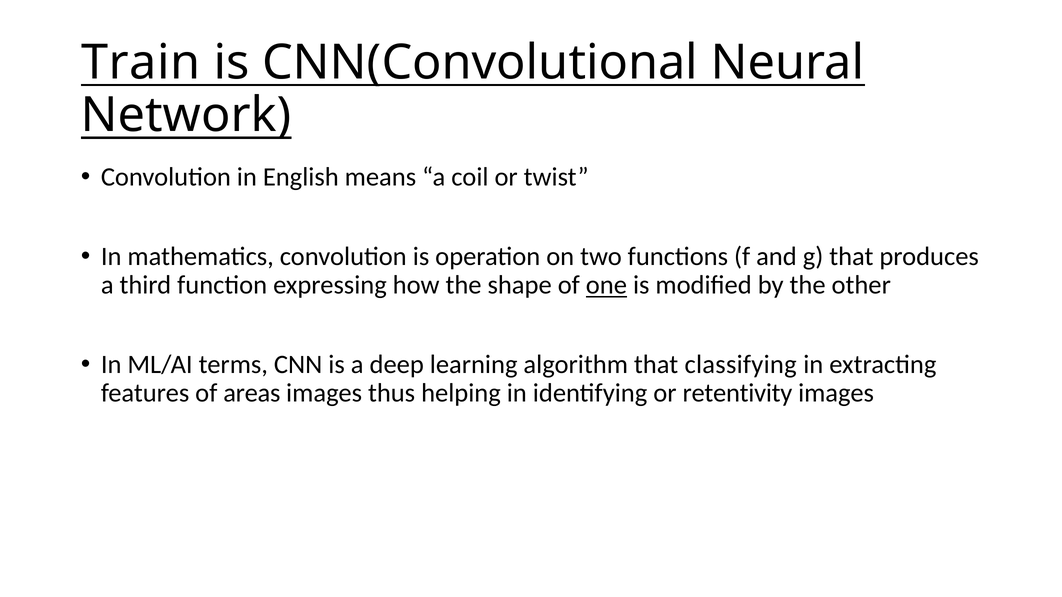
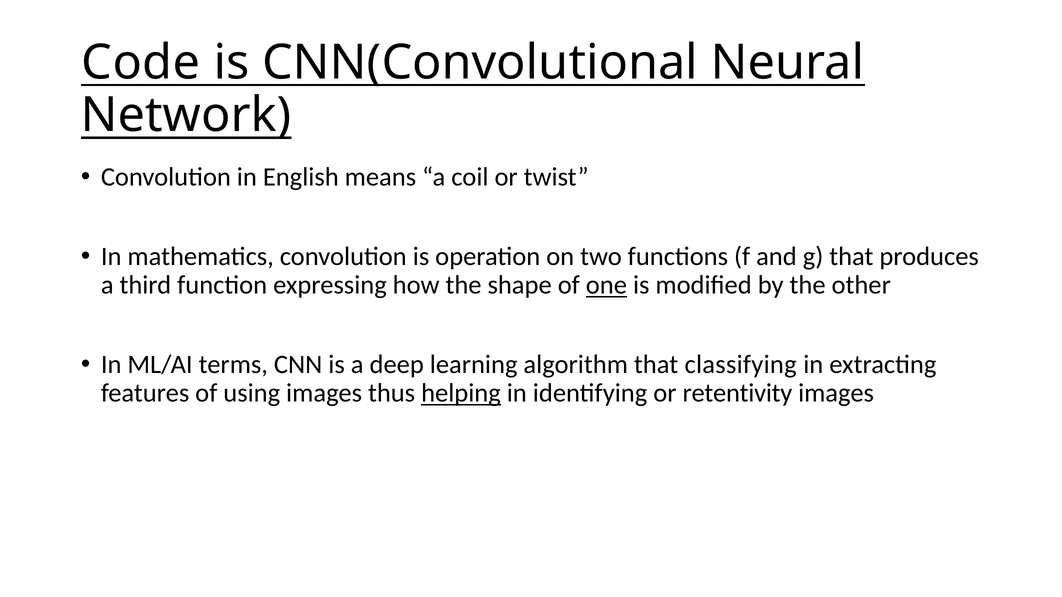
Train: Train -> Code (141, 63)
areas: areas -> using (252, 393)
helping underline: none -> present (461, 393)
